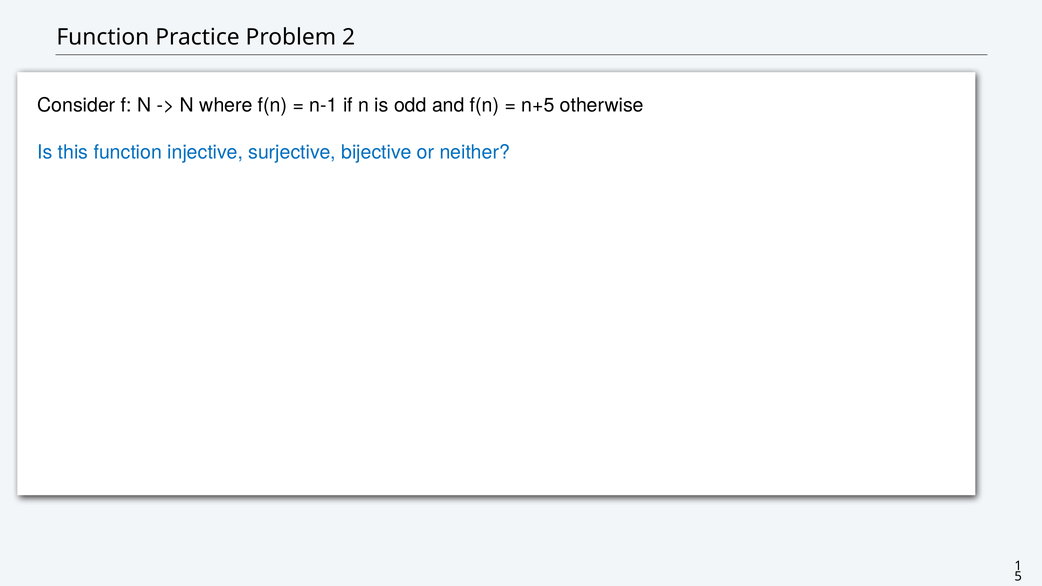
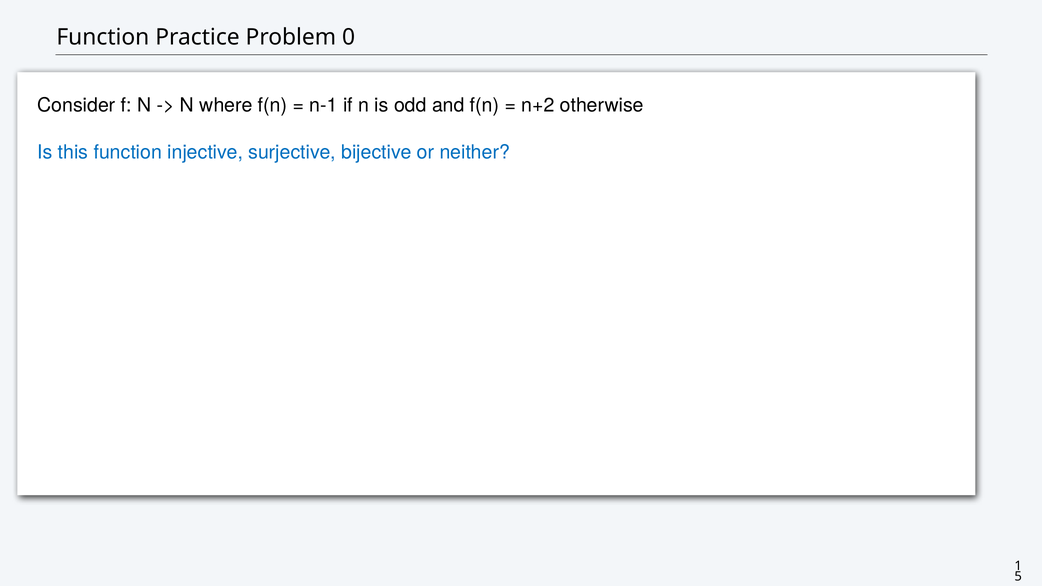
2: 2 -> 0 (349, 37)
n+5: n+5 -> n+2 (538, 105)
